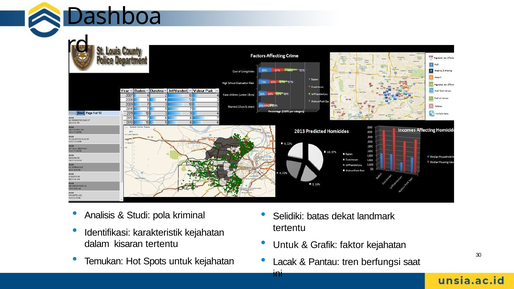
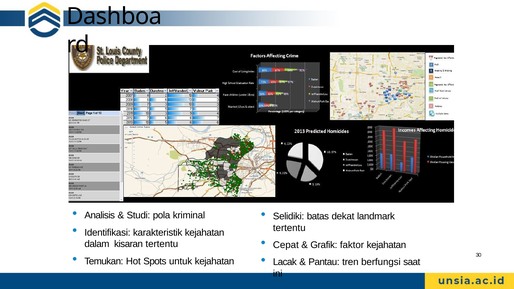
Untuk: Untuk -> Cepat (286, 245)
